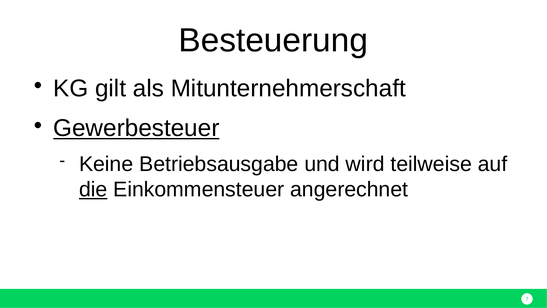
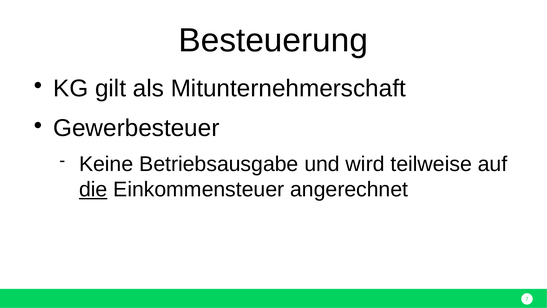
Gewerbesteuer underline: present -> none (136, 128)
